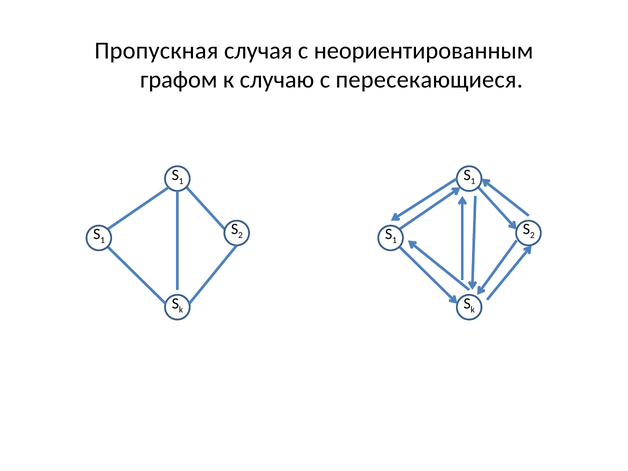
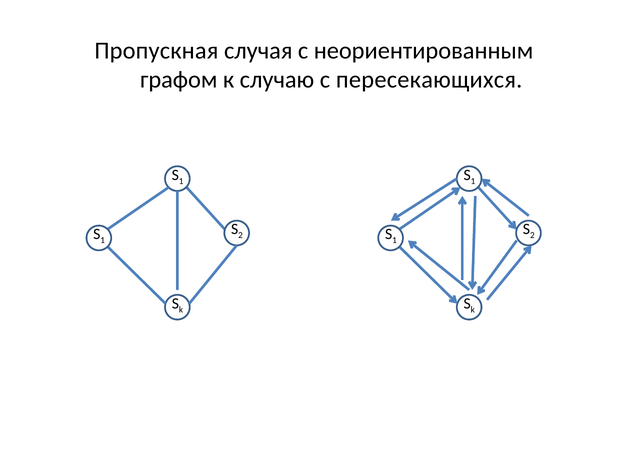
пересекающиеся: пересекающиеся -> пересекающихся (429, 80)
